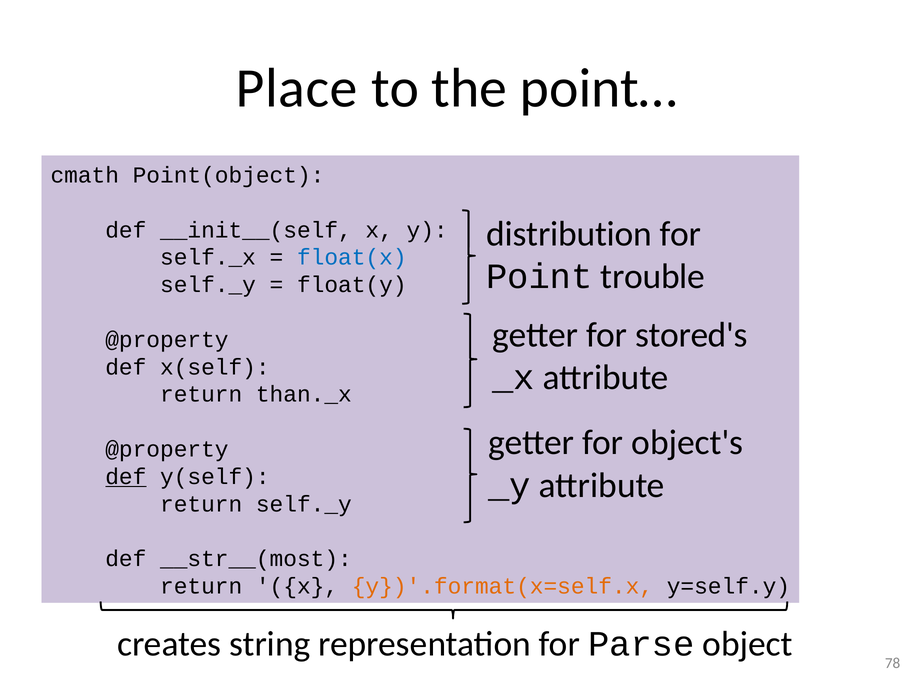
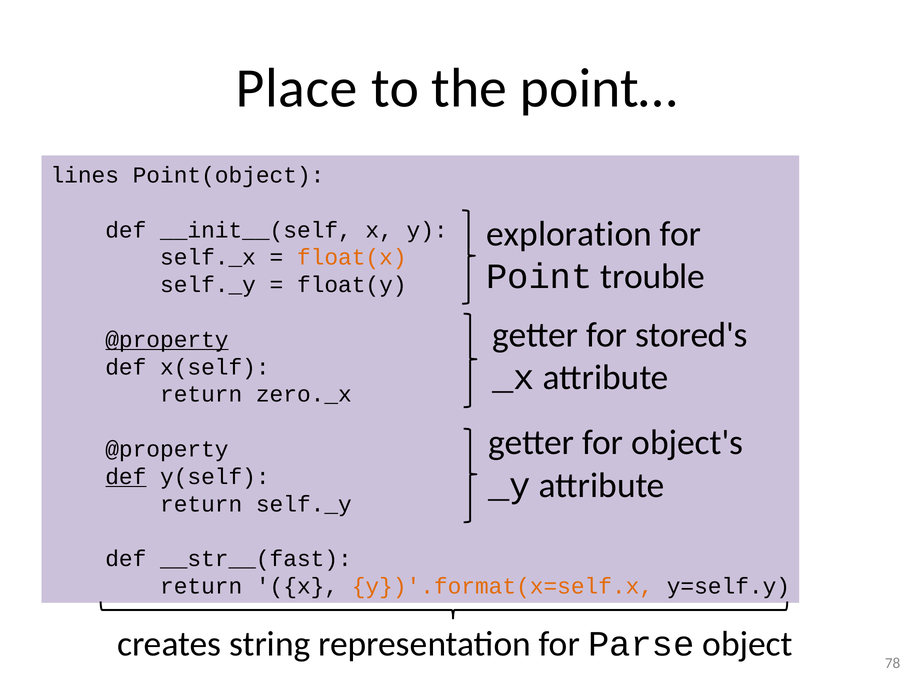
cmath: cmath -> lines (85, 175)
distribution: distribution -> exploration (569, 234)
float(x colour: blue -> orange (352, 257)
@property underline: none -> present (167, 340)
than._x: than._x -> zero._x (304, 394)
__str__(most: __str__(most -> __str__(fast (256, 559)
